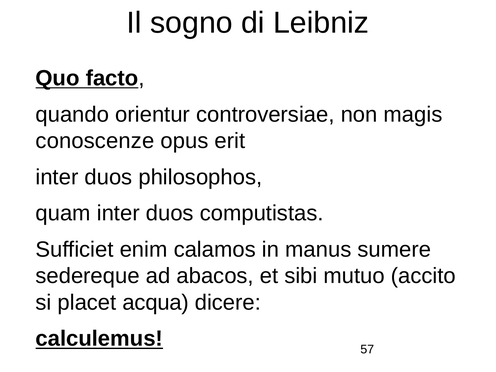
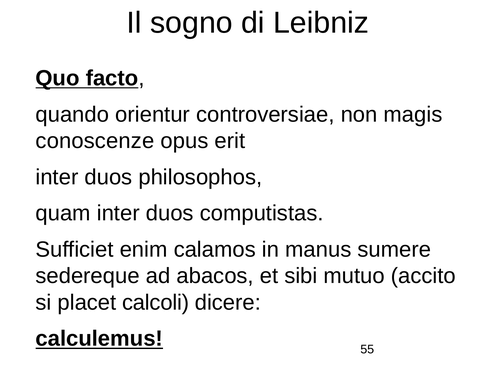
acqua: acqua -> calcoli (156, 302)
57: 57 -> 55 (367, 350)
